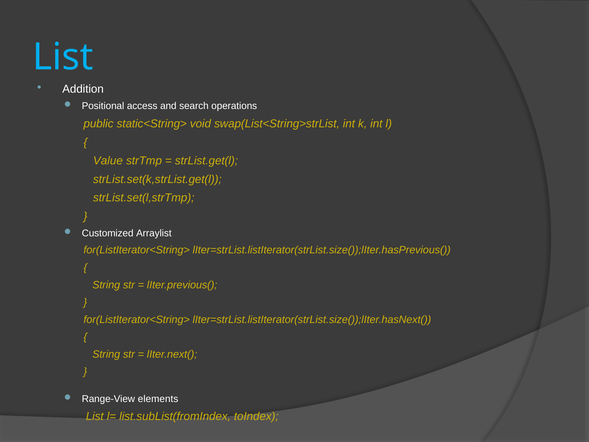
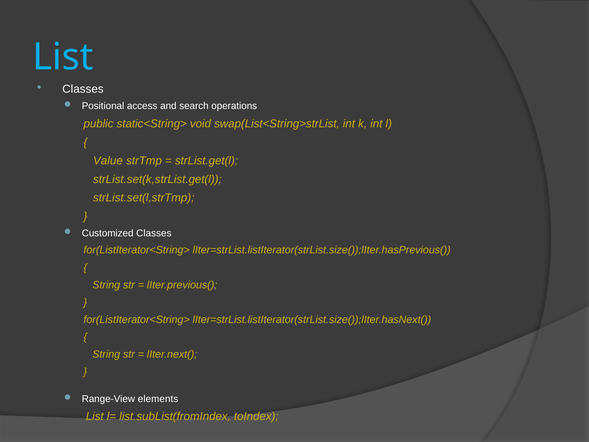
Addition: Addition -> Classes (83, 89)
Customized Arraylist: Arraylist -> Classes (154, 233)
